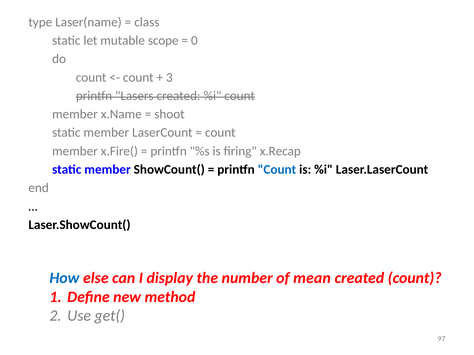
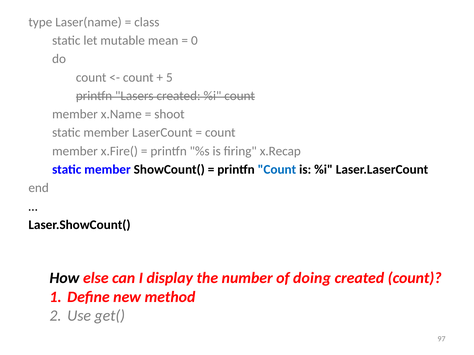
scope: scope -> mean (163, 41)
3: 3 -> 5 (169, 77)
How colour: blue -> black (64, 278)
mean: mean -> doing (312, 278)
